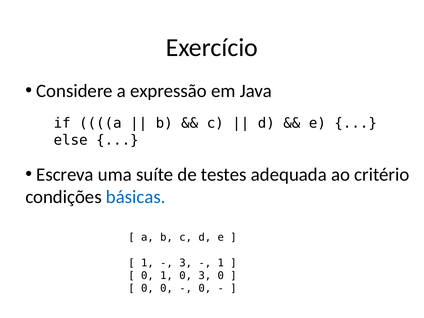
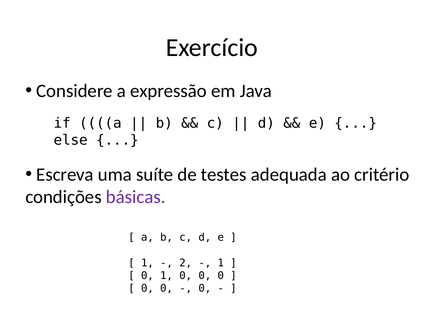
básicas colour: blue -> purple (136, 197)
3: 3 -> 2 (186, 263)
1 0 3: 3 -> 0 (205, 276)
